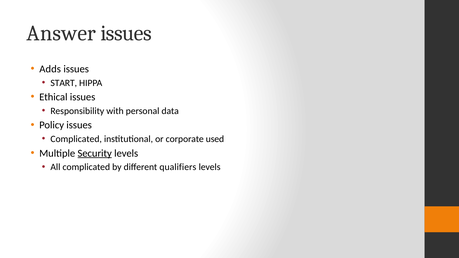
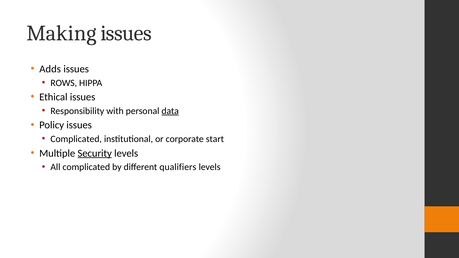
Answer: Answer -> Making (61, 33)
START: START -> ROWS (64, 83)
data underline: none -> present (170, 111)
used: used -> start (215, 139)
